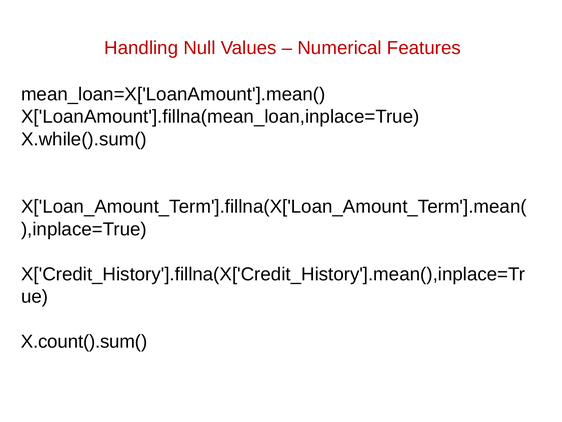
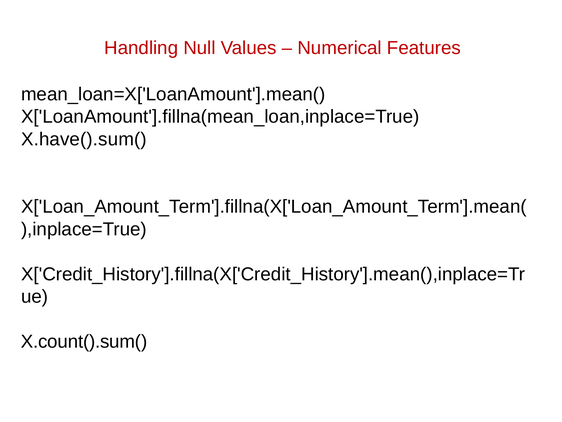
X.while().sum(: X.while().sum( -> X.have().sum( (84, 139)
